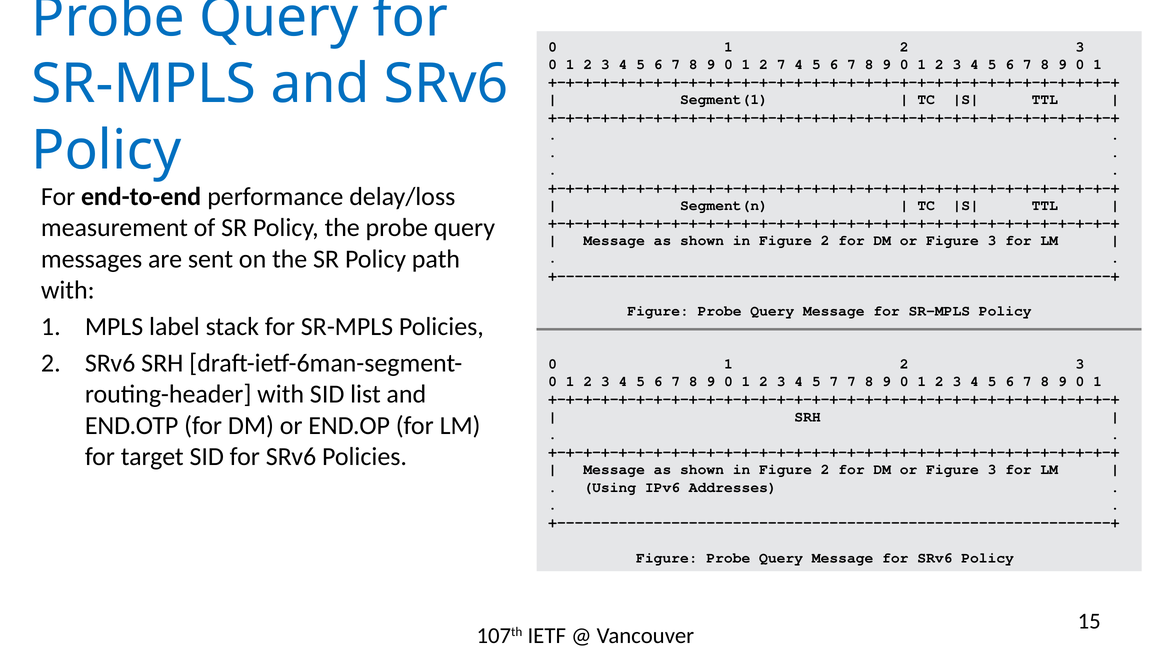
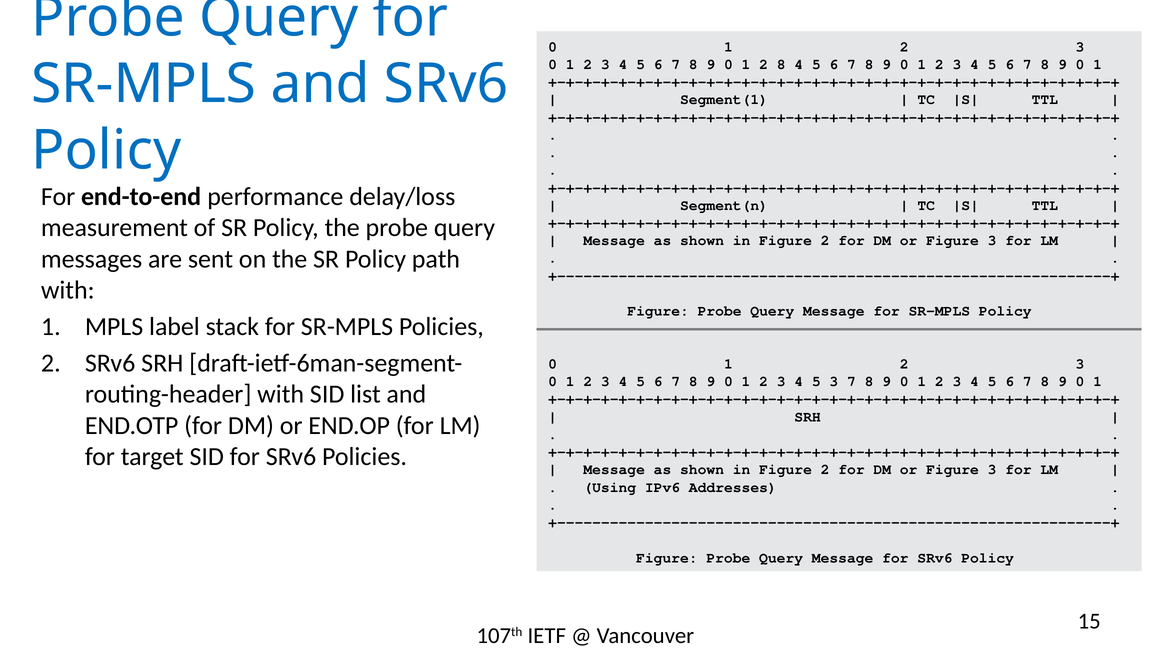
2 7: 7 -> 8 (781, 64)
5 7: 7 -> 3 (834, 381)
